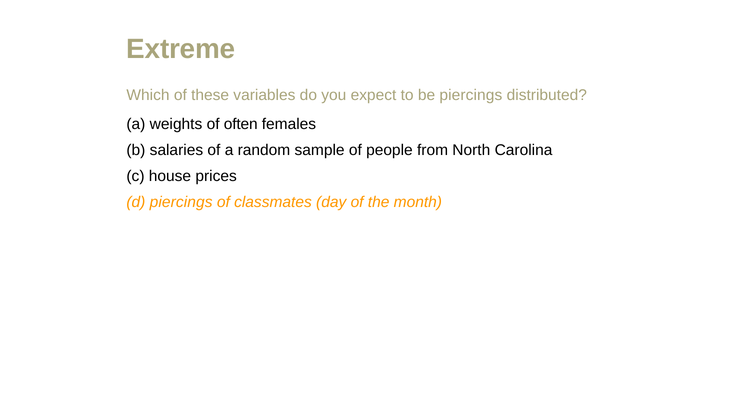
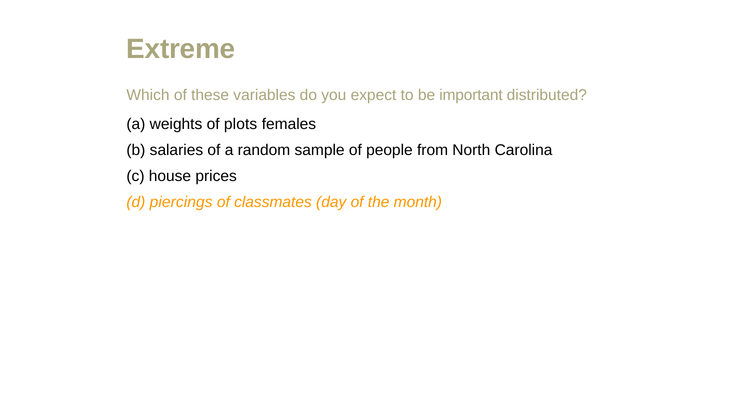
be piercings: piercings -> important (471, 95)
often: often -> plots (241, 124)
